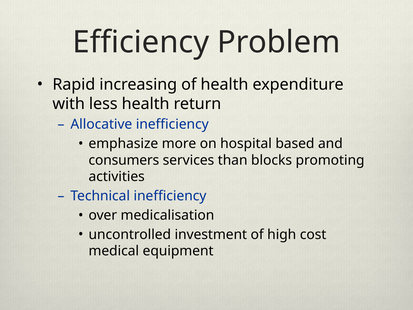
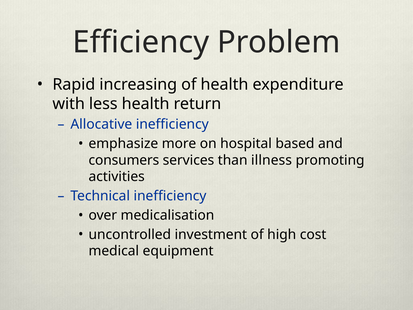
blocks: blocks -> illness (272, 160)
